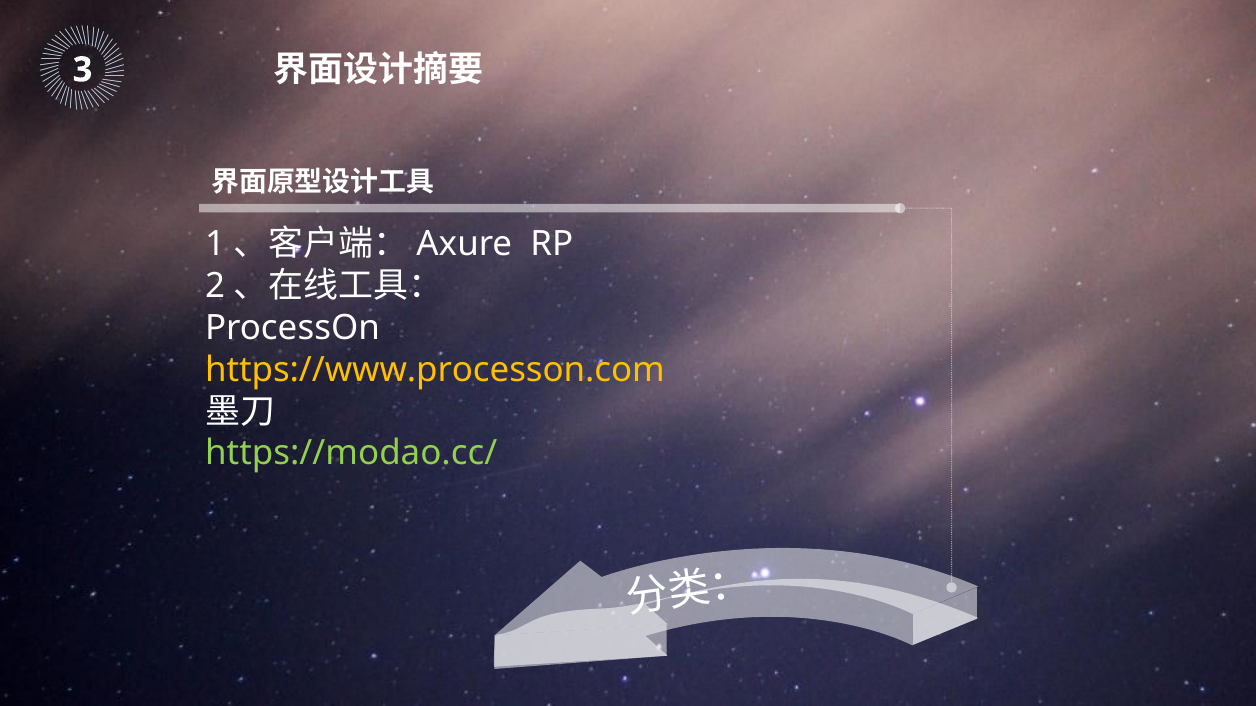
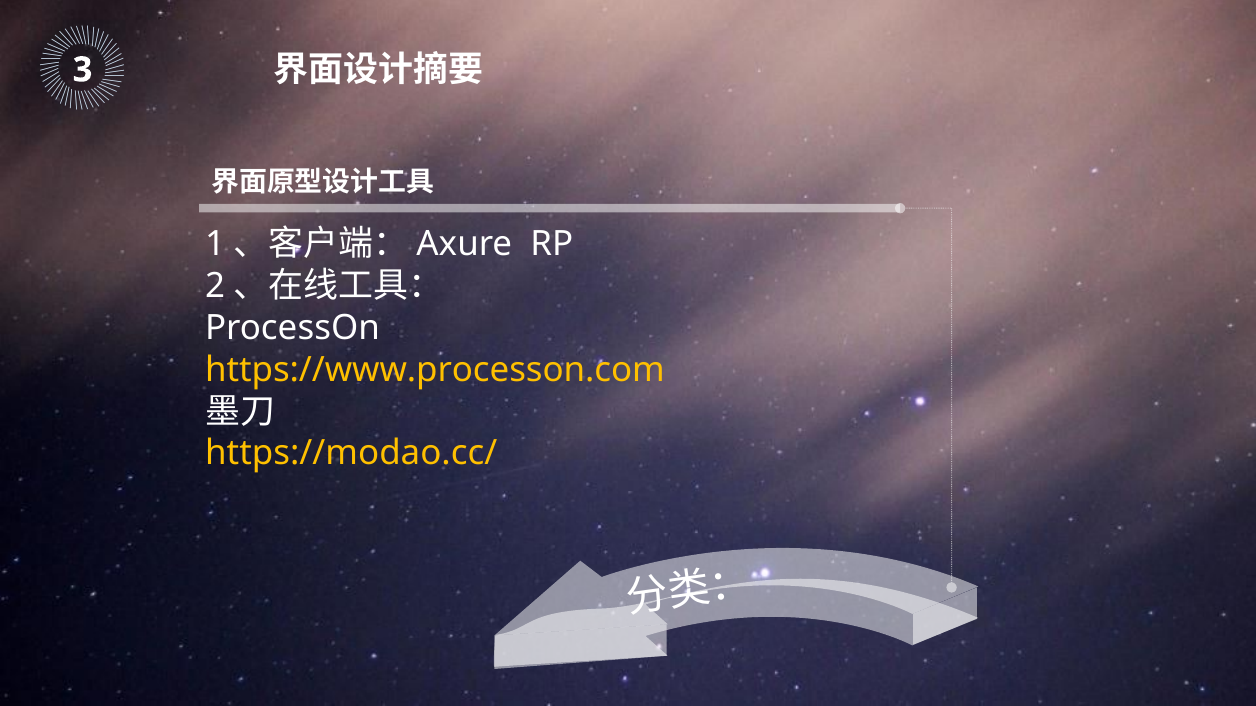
https://modao.cc/ colour: light green -> yellow (351, 454)
